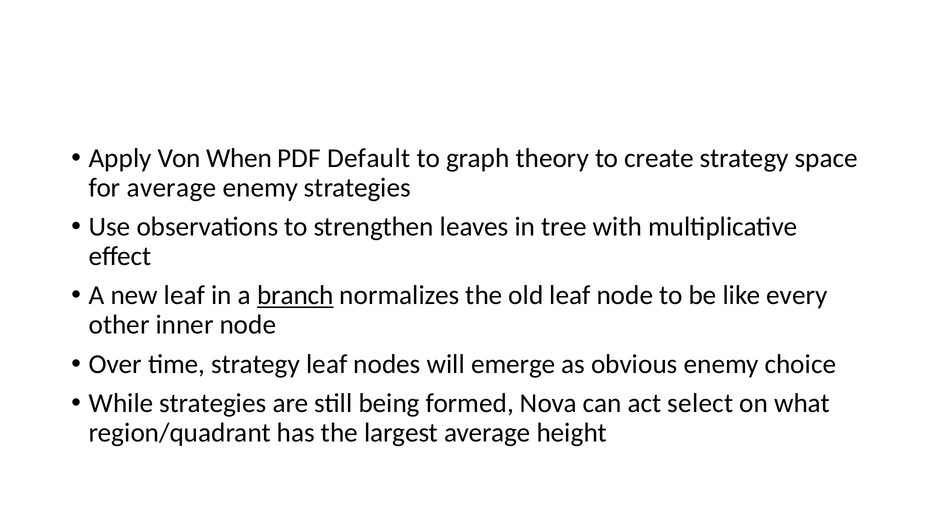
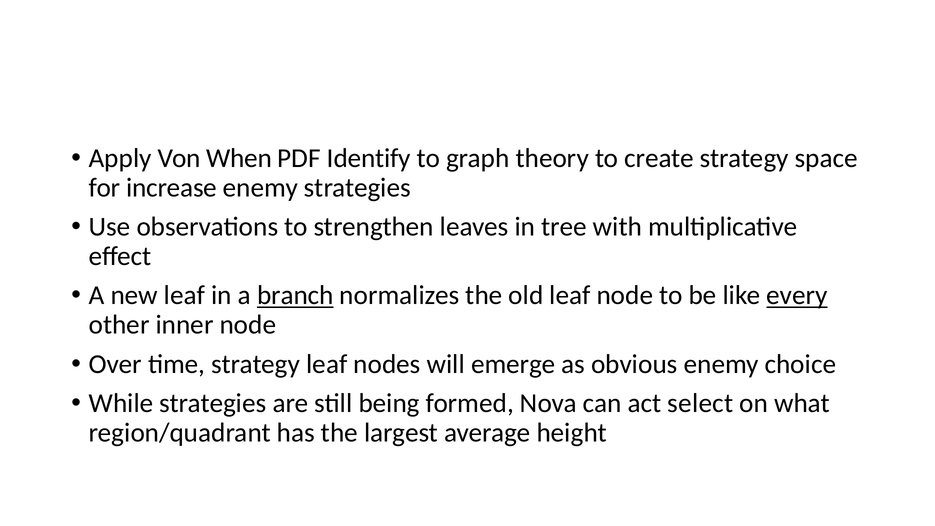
Default: Default -> Identify (369, 158)
for average: average -> increase (172, 188)
every underline: none -> present (797, 295)
